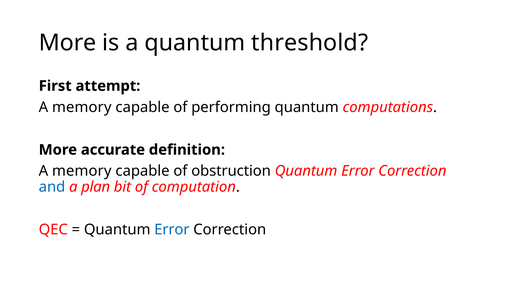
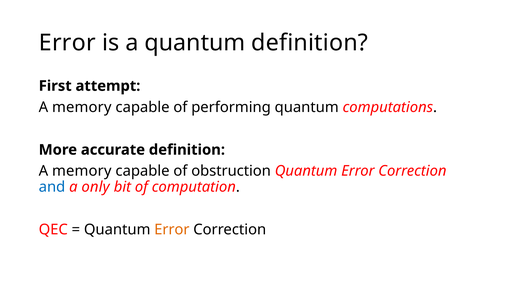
More: More -> Error (67, 43)
quantum threshold: threshold -> definition (310, 43)
plan: plan -> only (96, 187)
Error colour: blue -> orange (172, 229)
